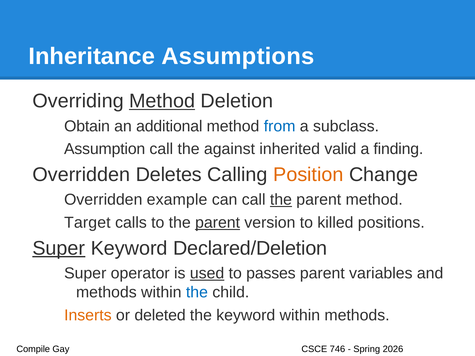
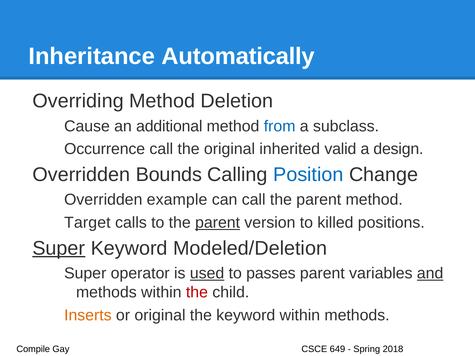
Assumptions: Assumptions -> Automatically (238, 56)
Method underline: present -> none (162, 101)
Obtain: Obtain -> Cause (87, 126)
Assumption: Assumption -> Occurrence (105, 149)
the against: against -> original (229, 149)
finding: finding -> design (398, 149)
Deletes: Deletes -> Bounds (169, 175)
Position colour: orange -> blue (308, 175)
the underline: present -> none (281, 200)
Declared/Deletion: Declared/Deletion -> Modeled/Deletion (250, 248)
and underline: none -> present (430, 273)
the colour: blue -> red (197, 292)
or deleted: deleted -> original (160, 315)
746: 746 -> 649 (337, 349)
2026: 2026 -> 2018 (393, 349)
